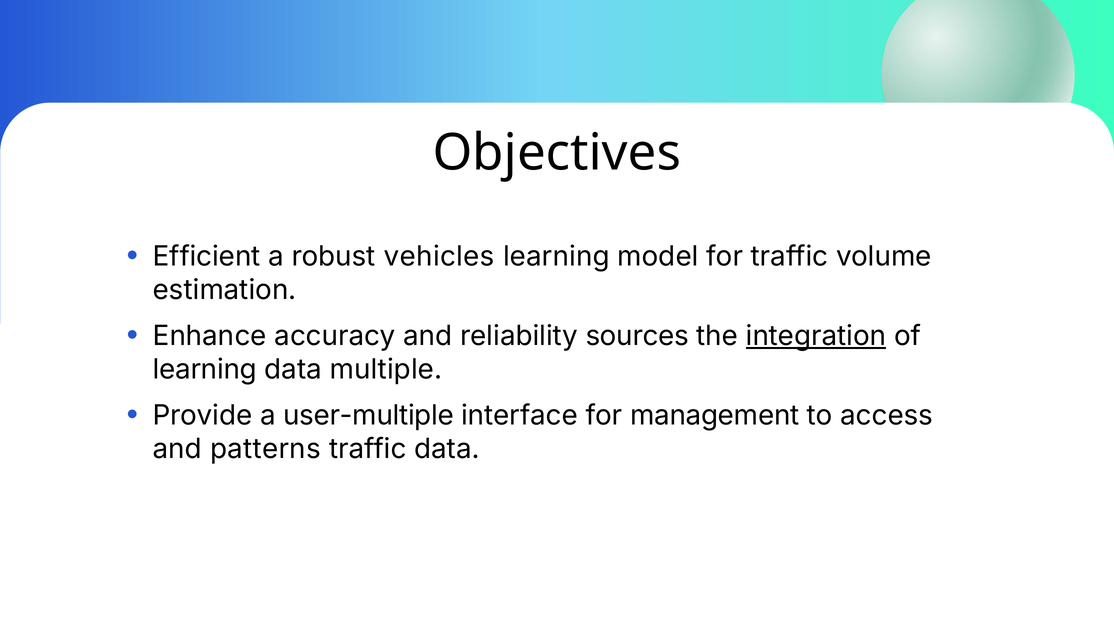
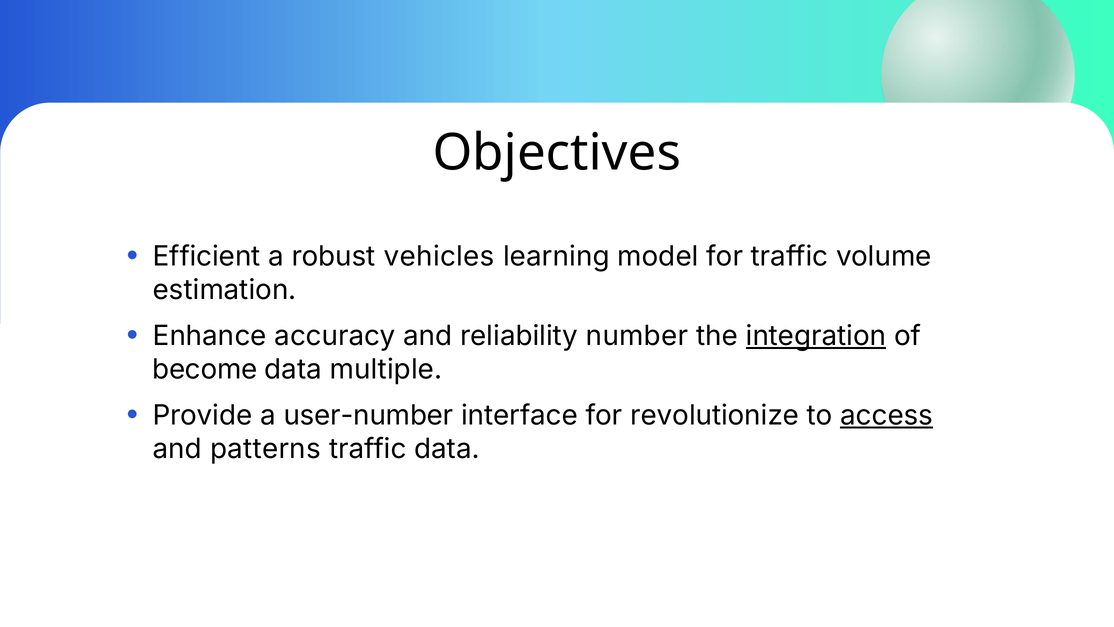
sources: sources -> number (637, 336)
learning: learning -> become (205, 369)
user-multiple: user-multiple -> user-number (369, 415)
management: management -> revolutionize (715, 415)
access underline: none -> present (887, 415)
